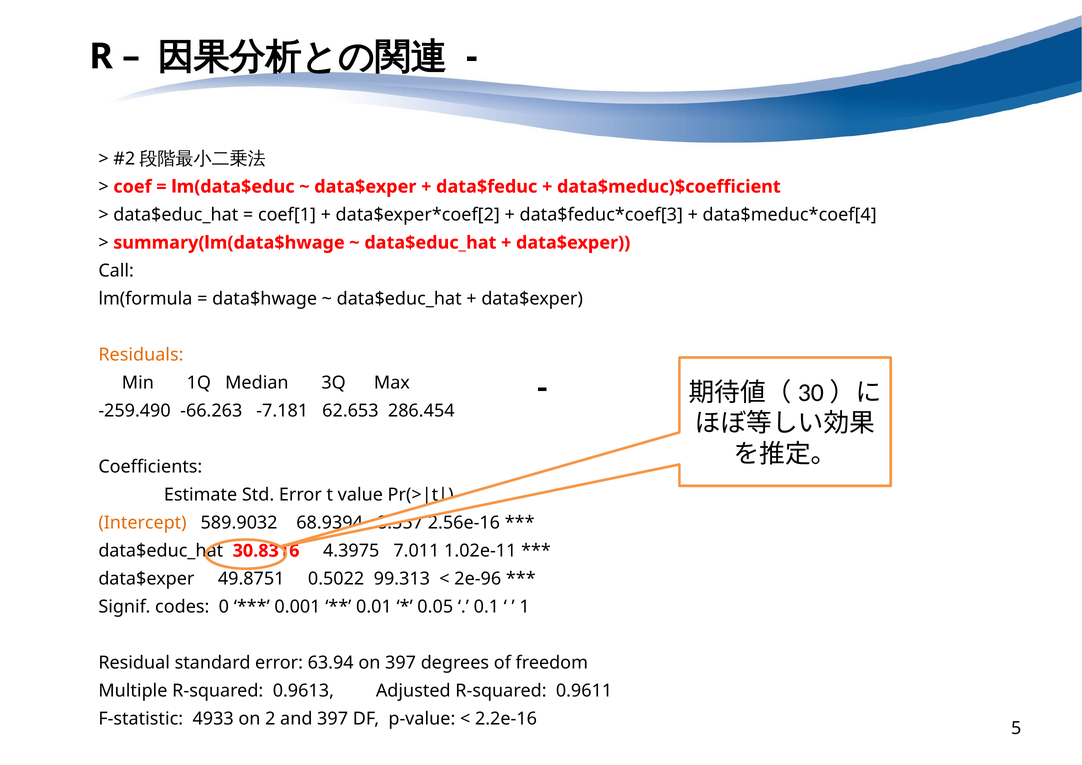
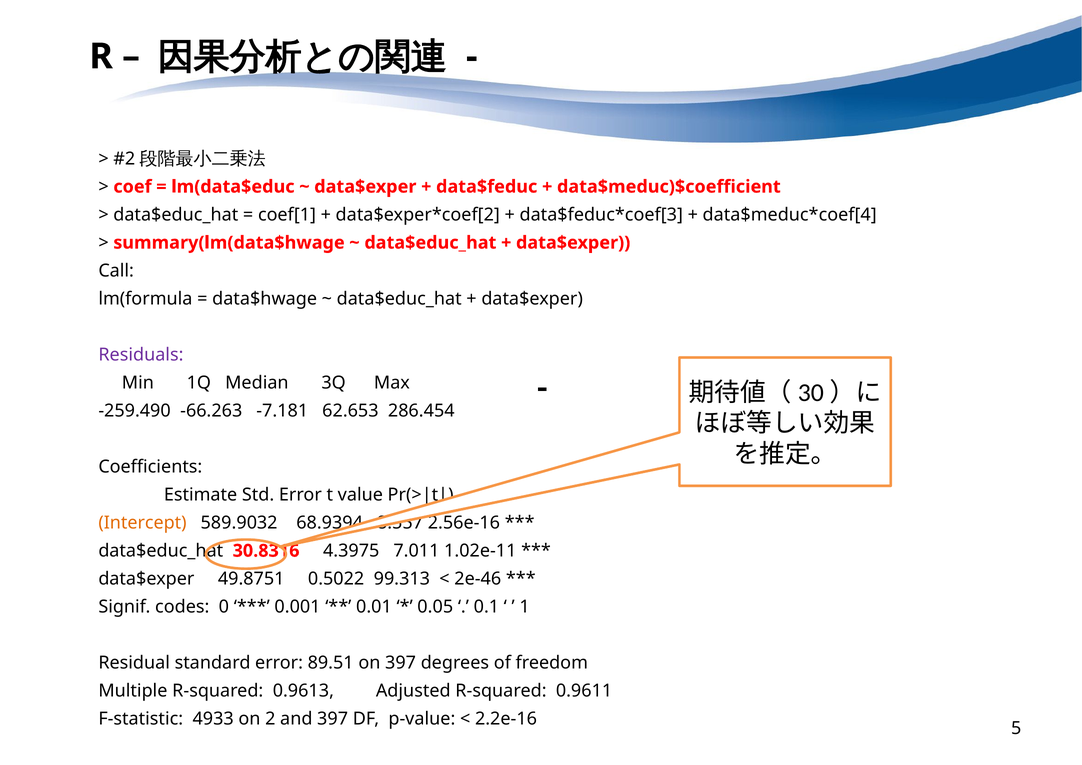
Residuals colour: orange -> purple (141, 355)
2e-96: 2e-96 -> 2e-46 (478, 579)
63.94: 63.94 -> 89.51 (331, 663)
